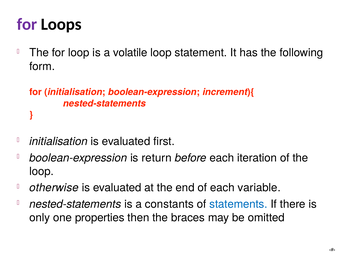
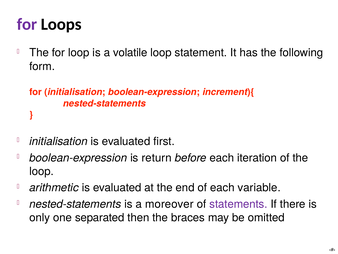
otherwise: otherwise -> arithmetic (54, 187)
constants: constants -> moreover (169, 204)
statements colour: blue -> purple (238, 204)
properties: properties -> separated (100, 217)
